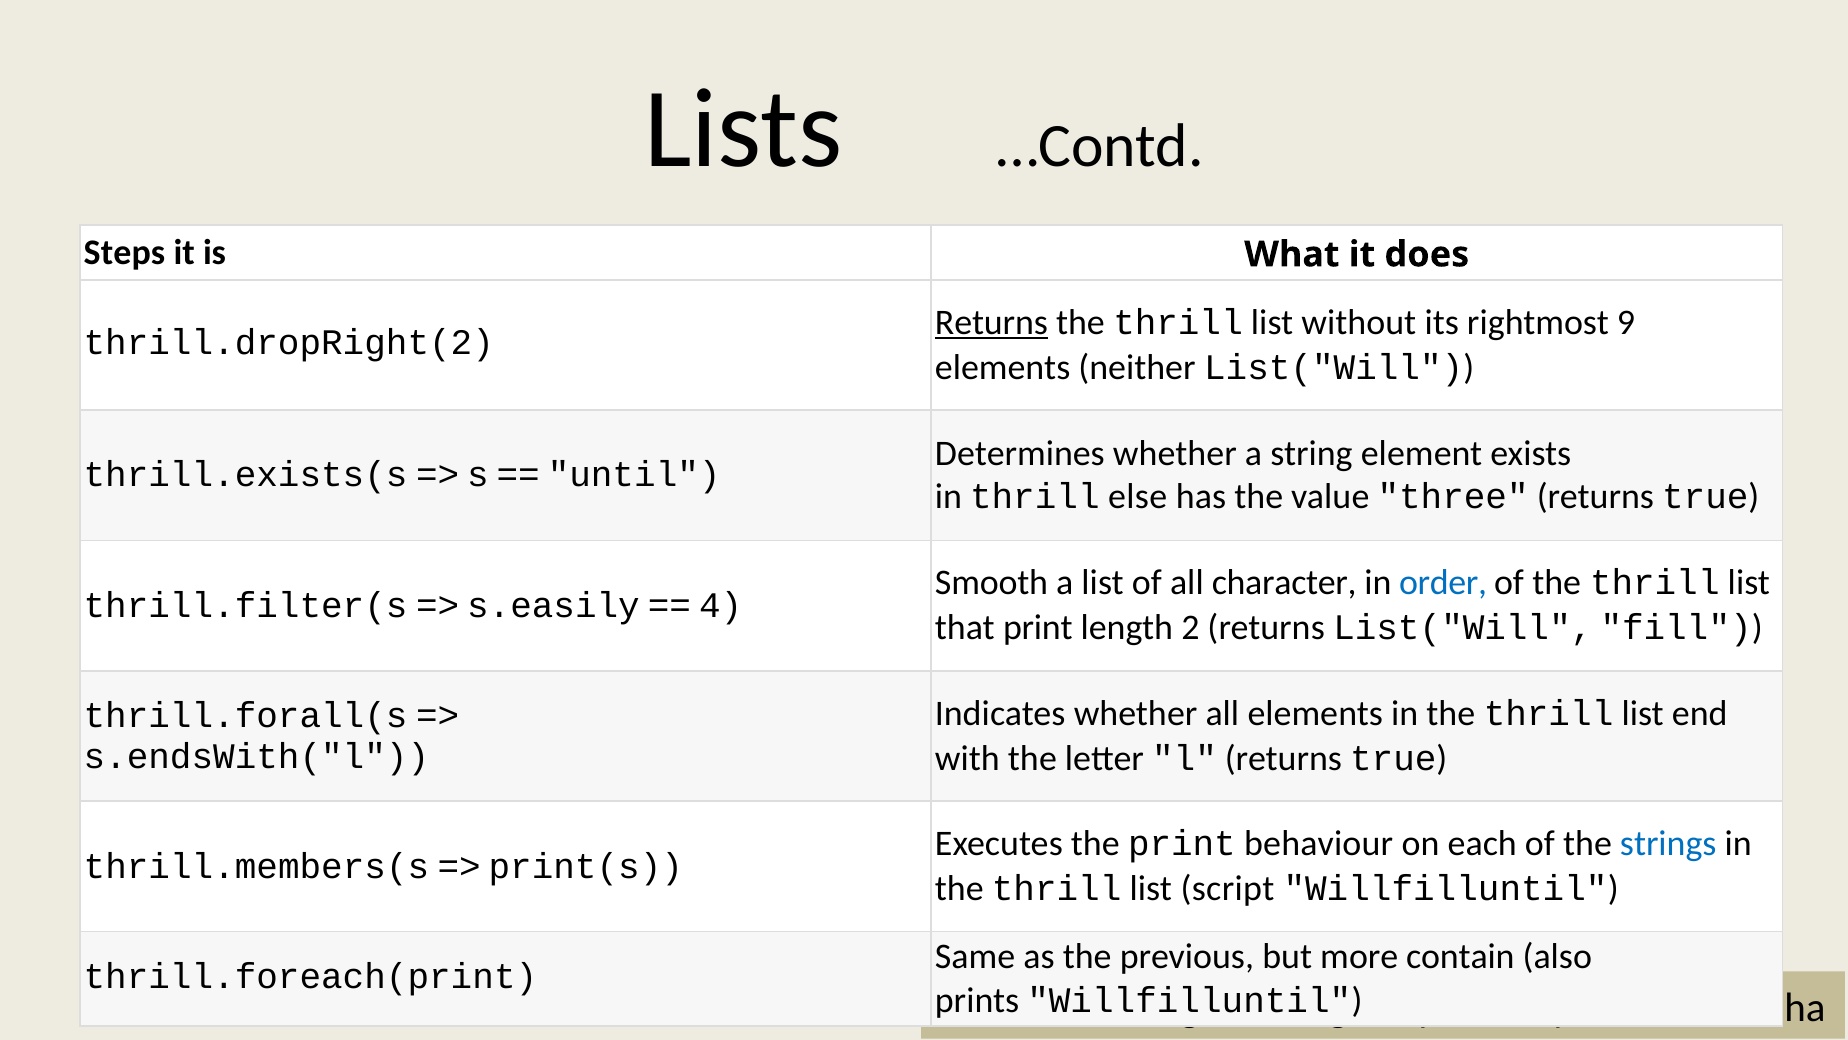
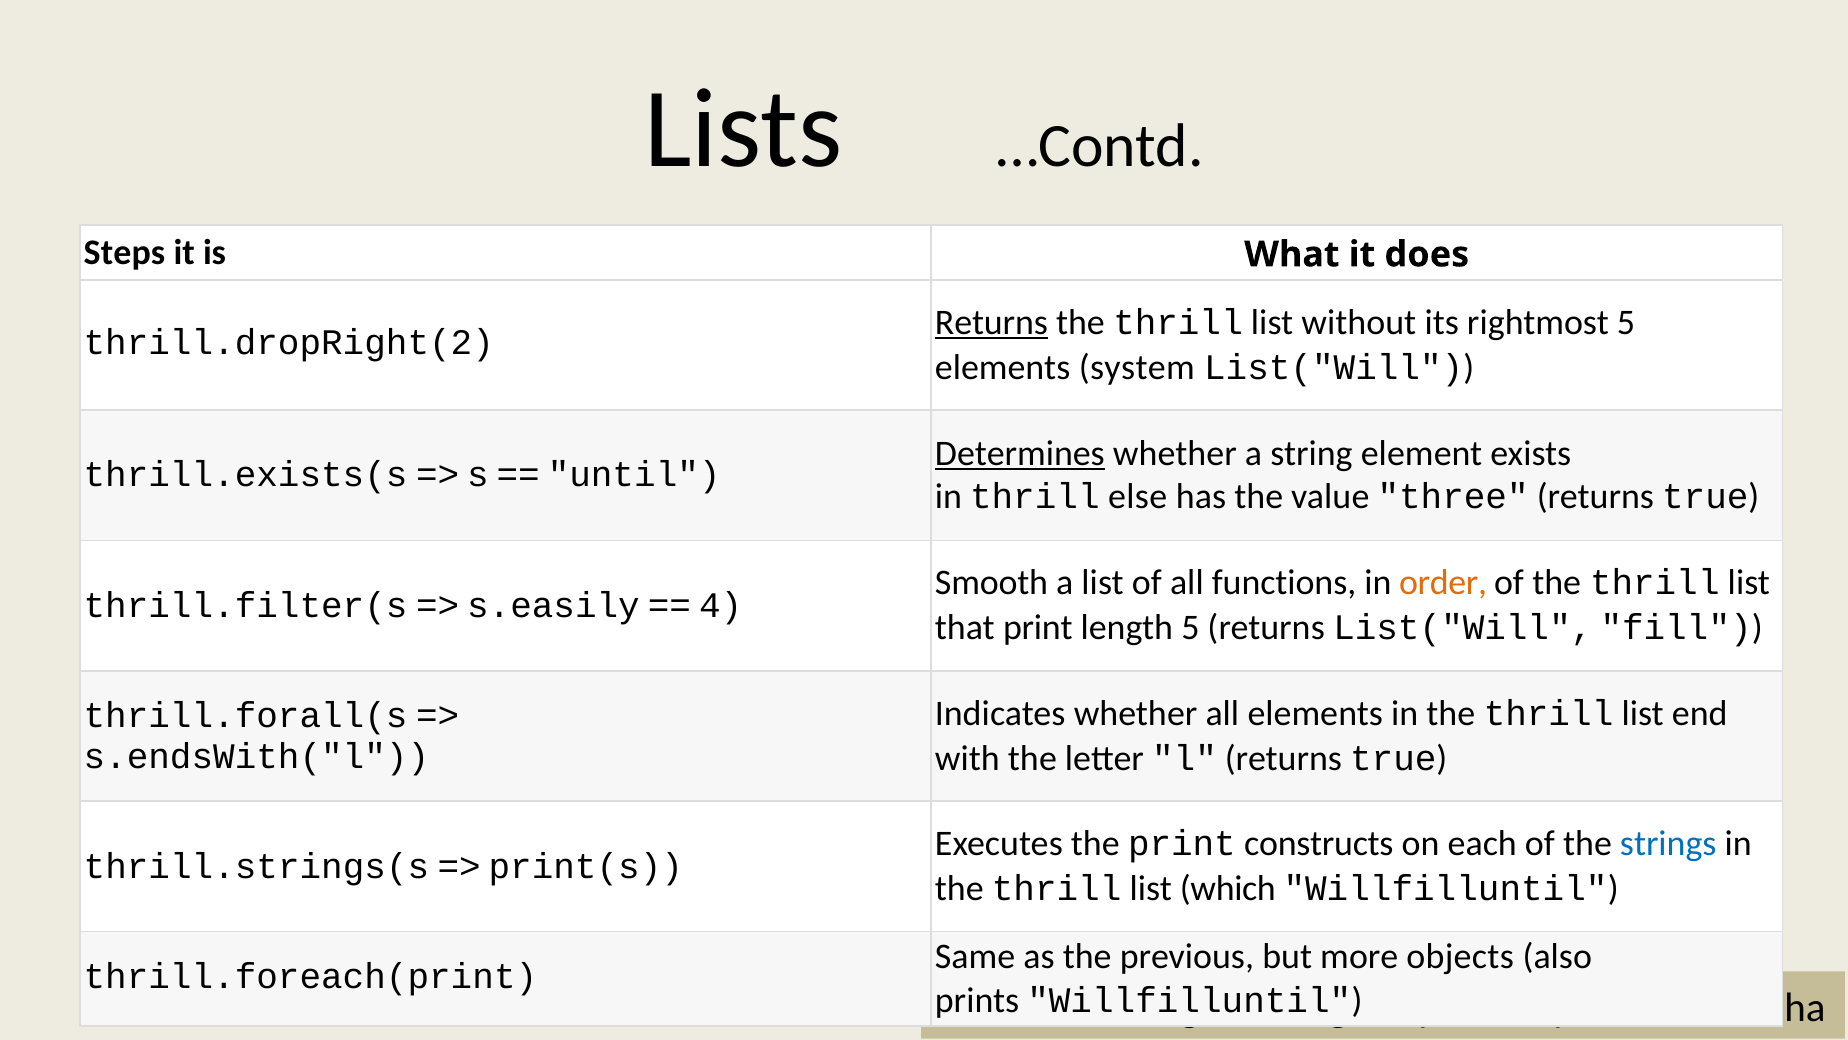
rightmost 9: 9 -> 5 (1626, 322)
neither: neither -> system (1137, 367)
Determines underline: none -> present (1020, 453)
character: character -> functions (1284, 583)
order colour: blue -> orange (1443, 583)
length 2: 2 -> 5 (1190, 628)
behaviour: behaviour -> constructs (1319, 843)
thrill.members(s: thrill.members(s -> thrill.strings(s (256, 866)
script: script -> which (1228, 888)
contain: contain -> objects (1460, 956)
